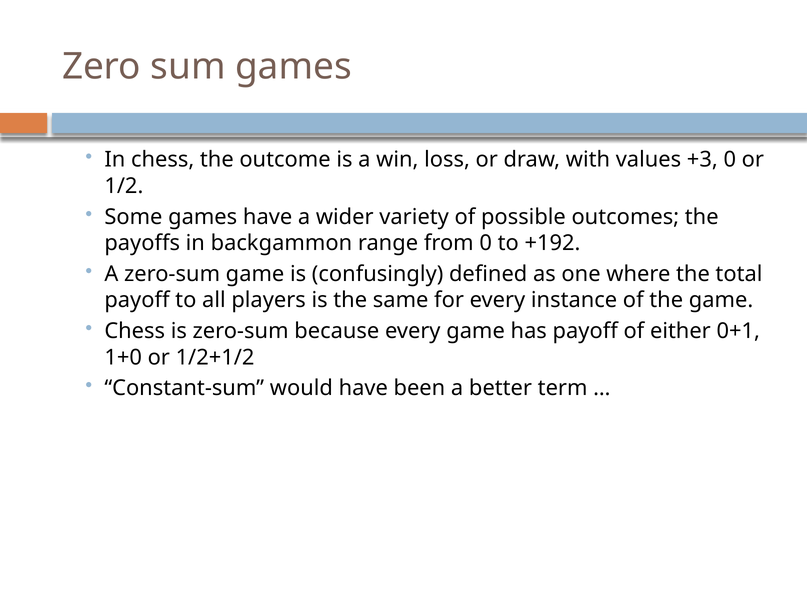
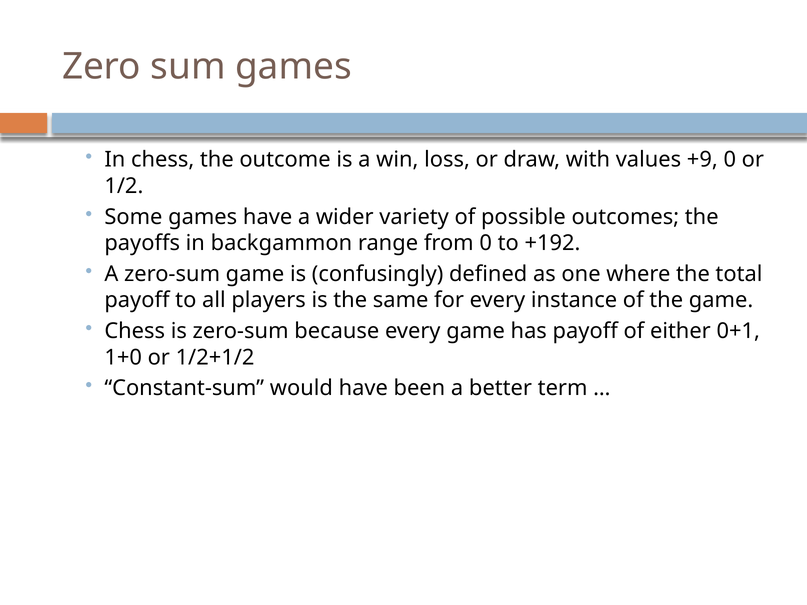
+3: +3 -> +9 (702, 160)
